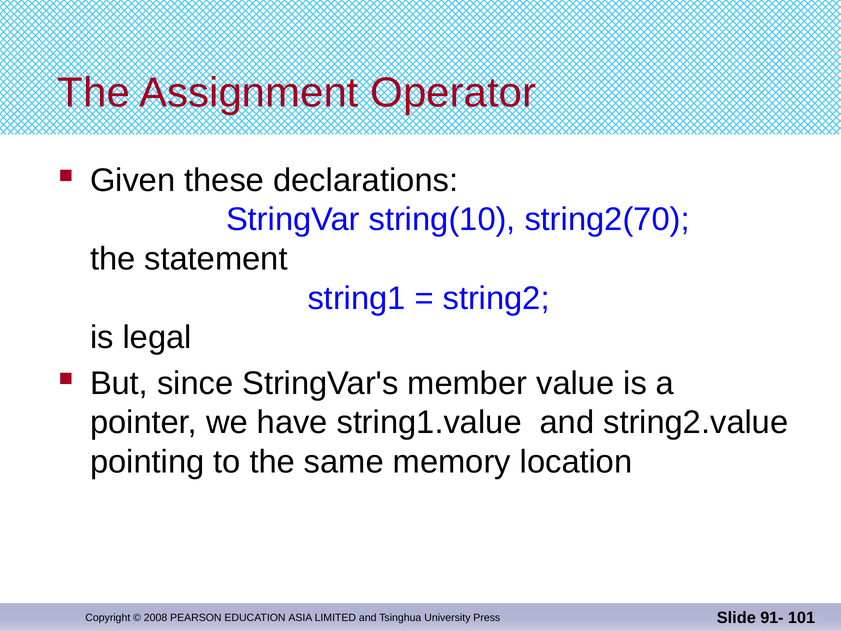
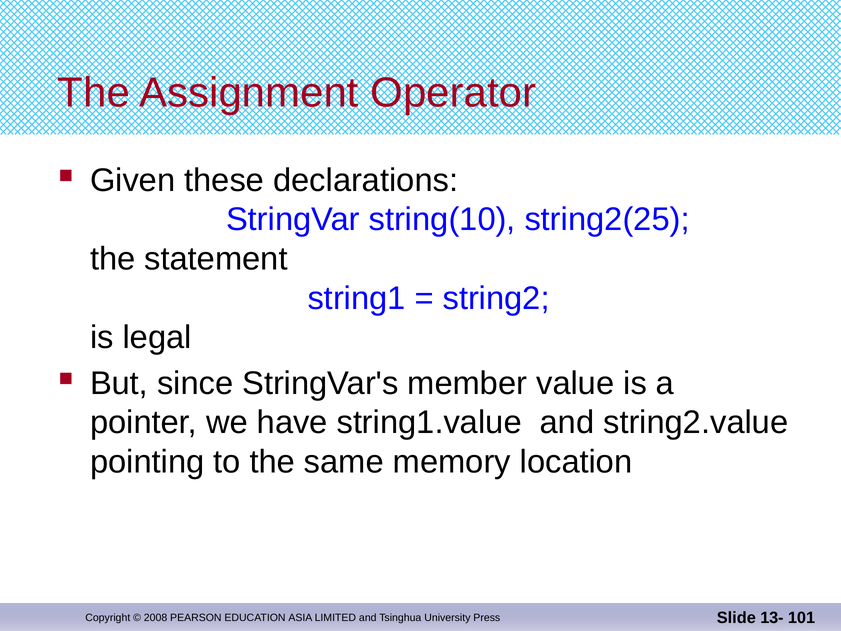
string2(70: string2(70 -> string2(25 (607, 220)
91-: 91- -> 13- (772, 618)
